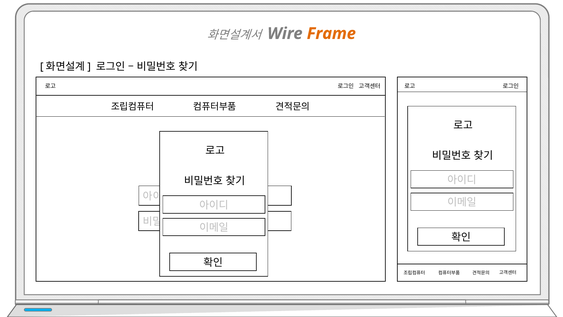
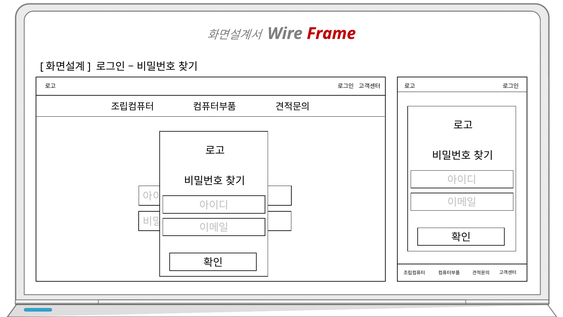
Frame colour: orange -> red (331, 33)
